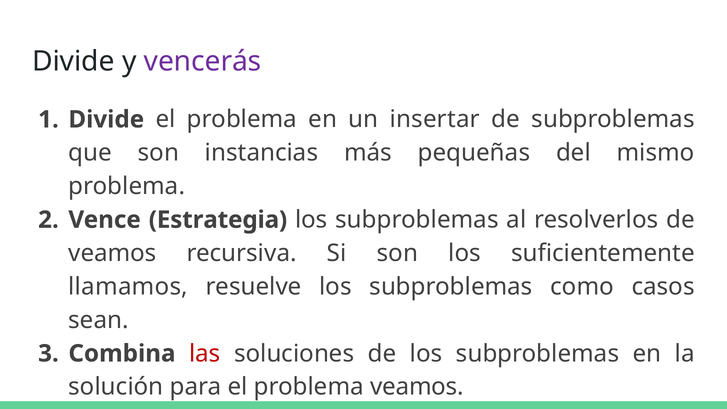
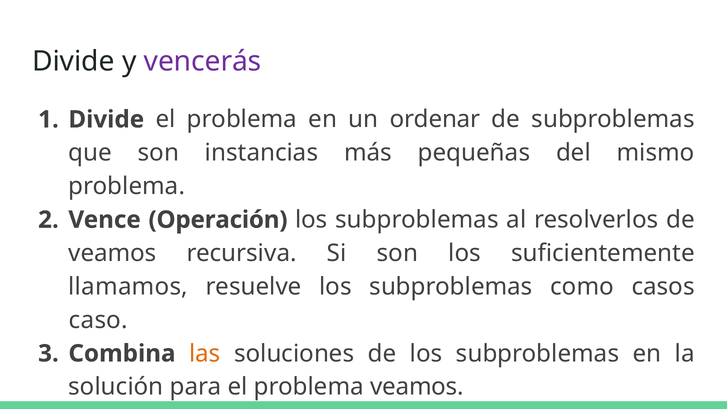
insertar: insertar -> ordenar (435, 119)
Estrategia: Estrategia -> Operación (218, 220)
sean: sean -> caso (98, 320)
las colour: red -> orange (205, 353)
